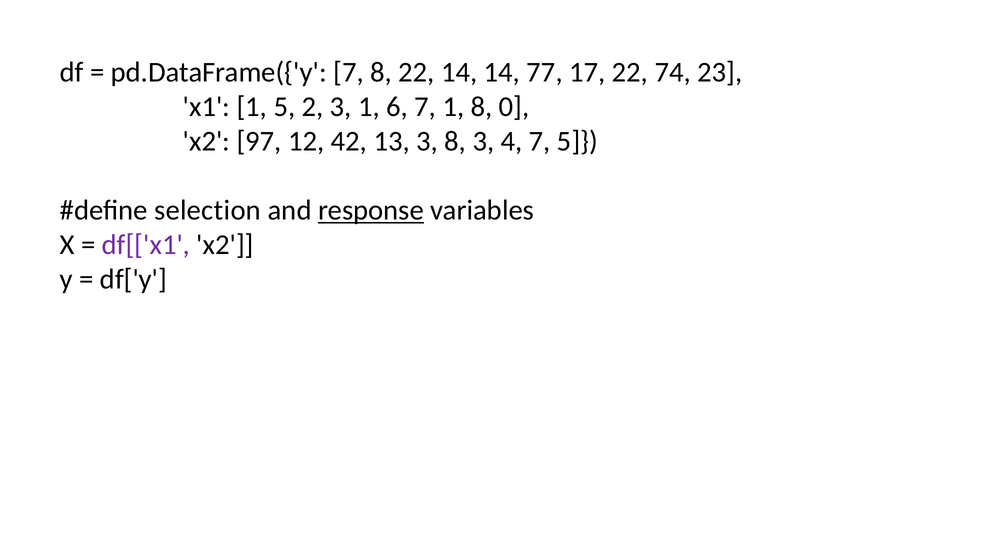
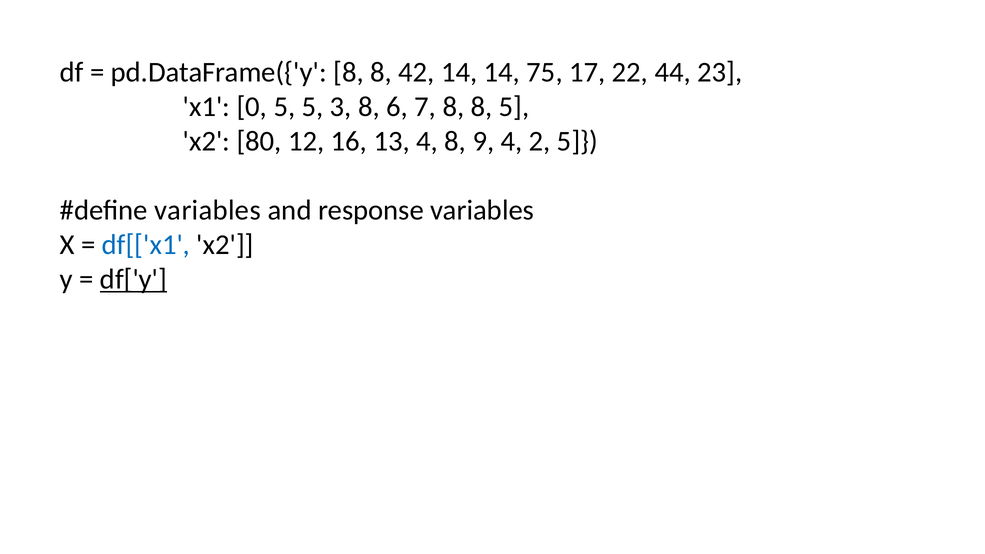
pd.DataFrame({'y 7: 7 -> 8 (348, 72)
8 22: 22 -> 42 (416, 72)
77: 77 -> 75 (545, 72)
74: 74 -> 44 (673, 72)
x1 1: 1 -> 0 (252, 107)
5 2: 2 -> 5 (313, 107)
3 1: 1 -> 8 (369, 107)
7 1: 1 -> 8 (453, 107)
8 0: 0 -> 5 (514, 107)
97: 97 -> 80 (259, 141)
42: 42 -> 16 (349, 141)
13 3: 3 -> 4 (427, 141)
8 3: 3 -> 9 (483, 141)
4 7: 7 -> 2 (540, 141)
selection: selection -> variables (208, 210)
response underline: present -> none (371, 210)
df[['x1 colour: purple -> blue (146, 245)
df['y underline: none -> present (133, 279)
